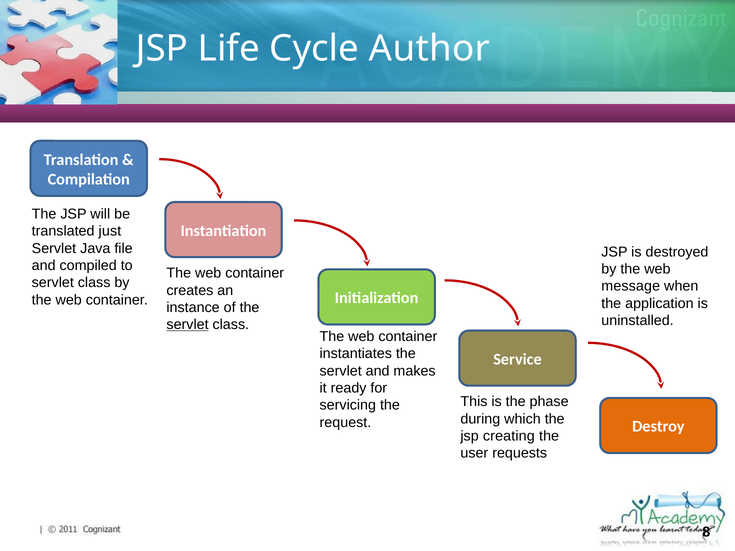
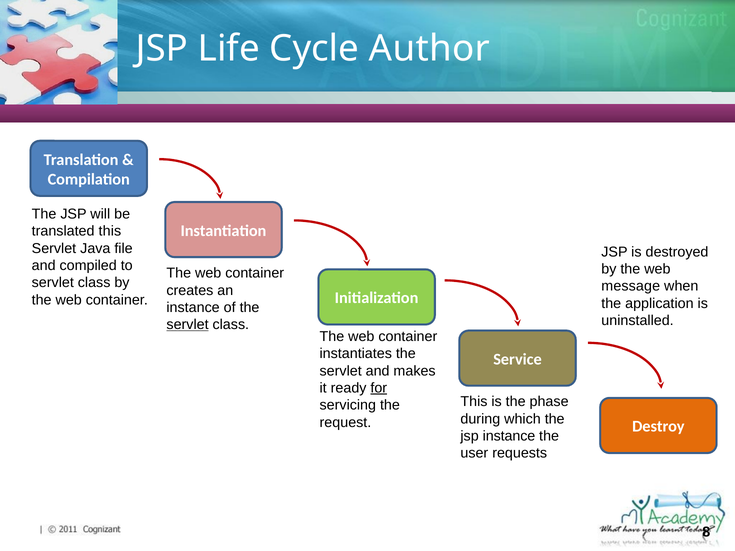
translated just: just -> this (110, 231)
for underline: none -> present (379, 388)
jsp creating: creating -> instance (509, 436)
